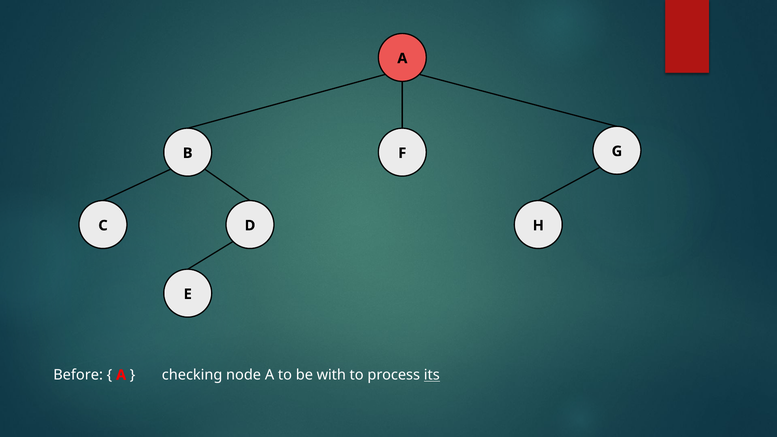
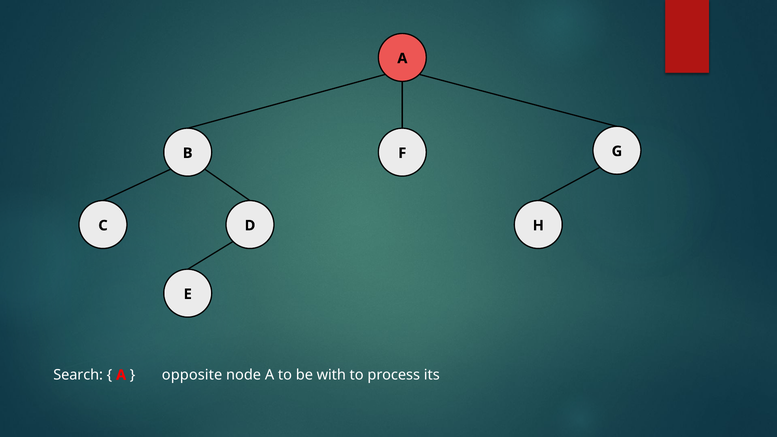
Before: Before -> Search (78, 375)
checking: checking -> opposite (192, 375)
its underline: present -> none (432, 375)
